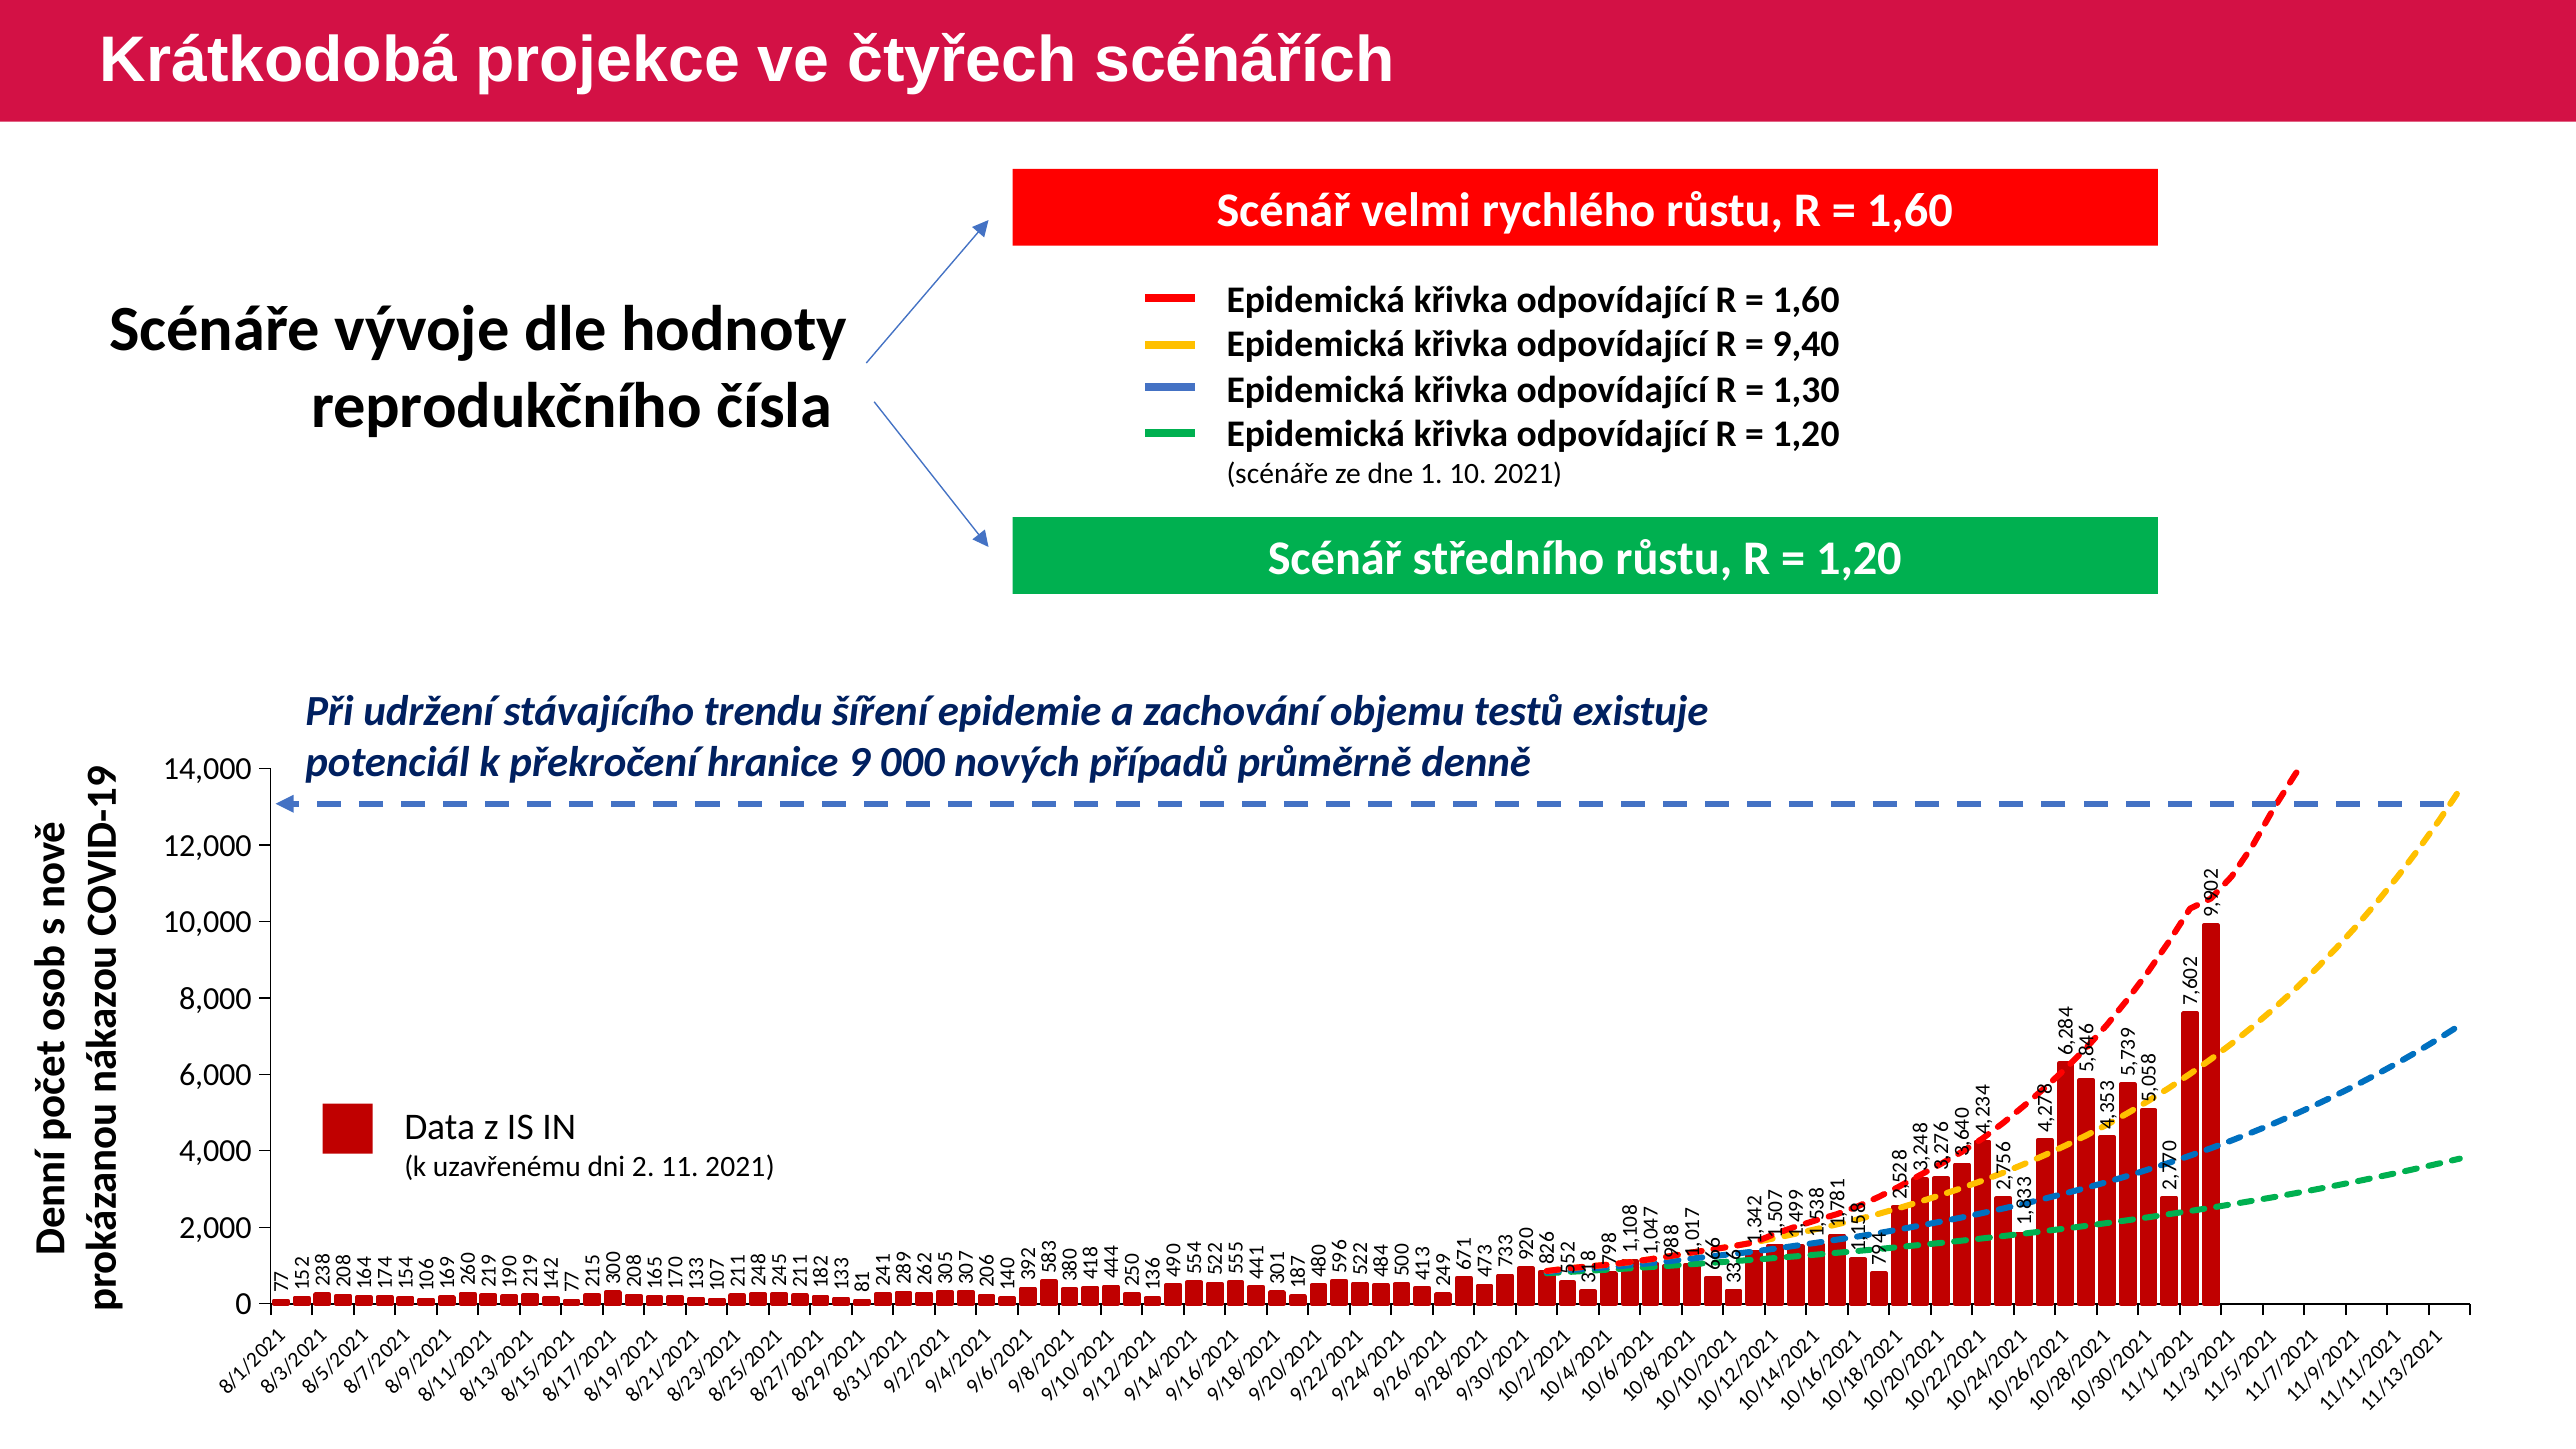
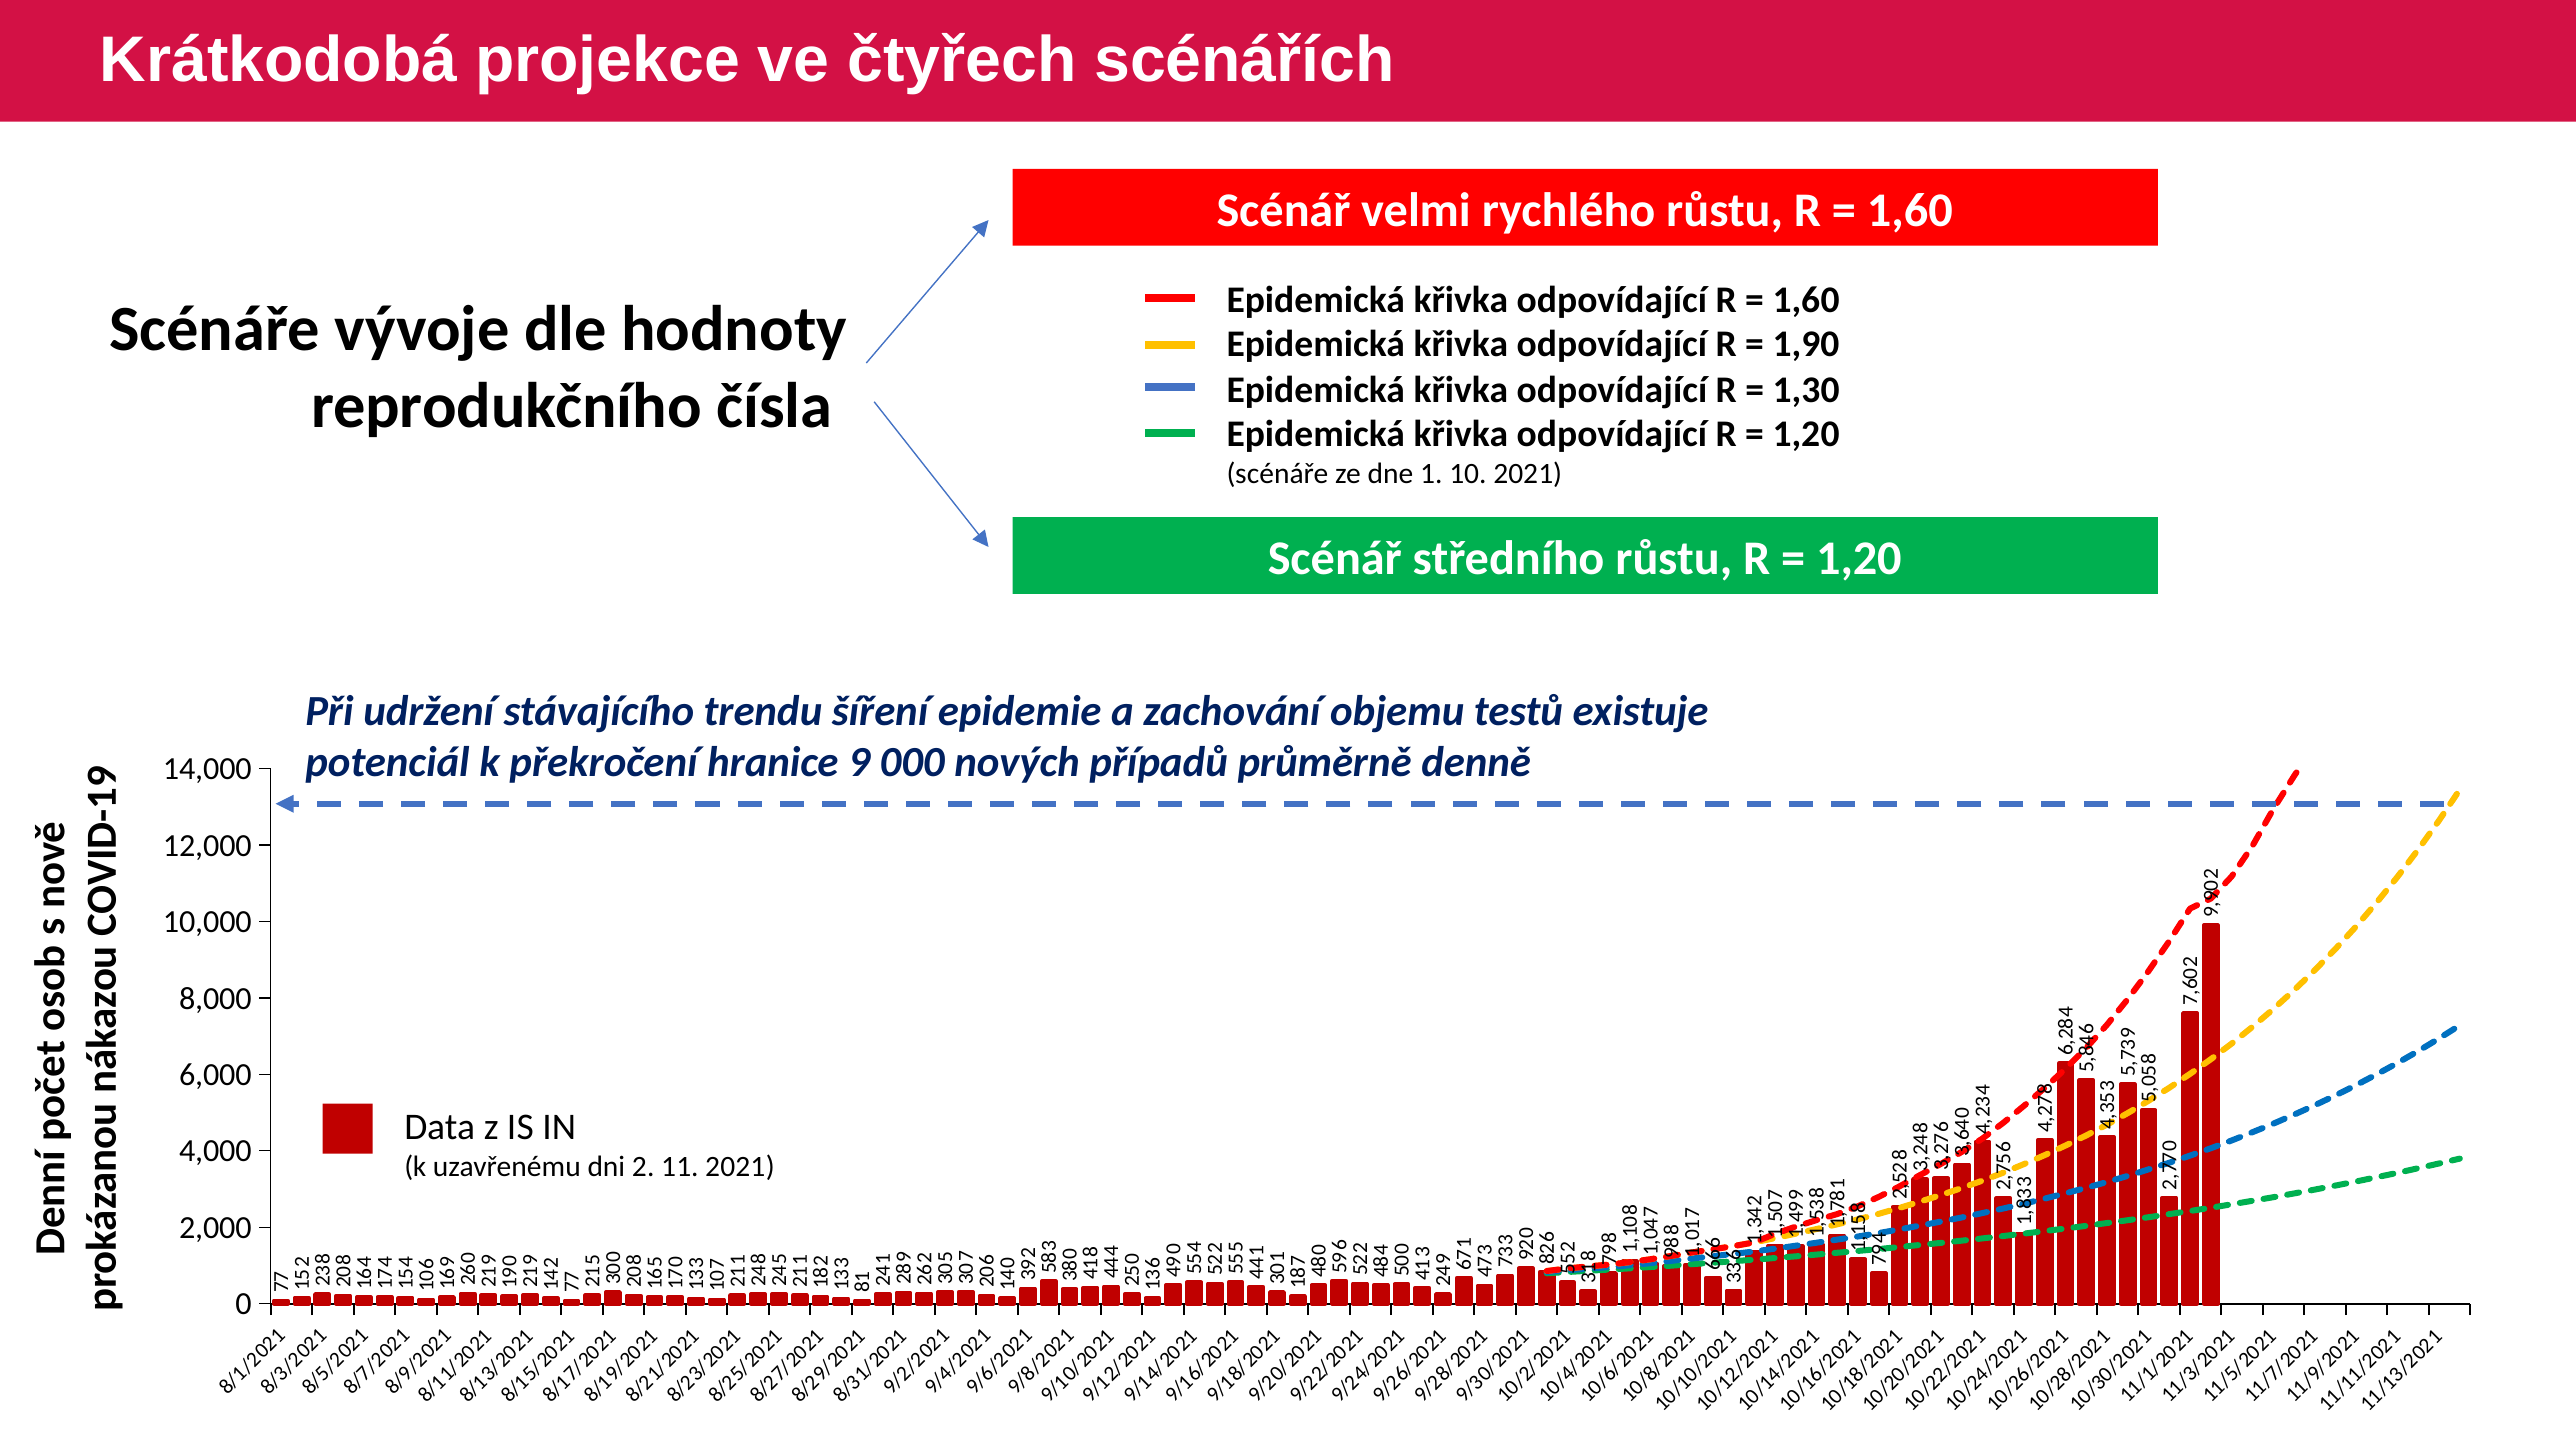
9,40: 9,40 -> 1,90 (1806, 344)
